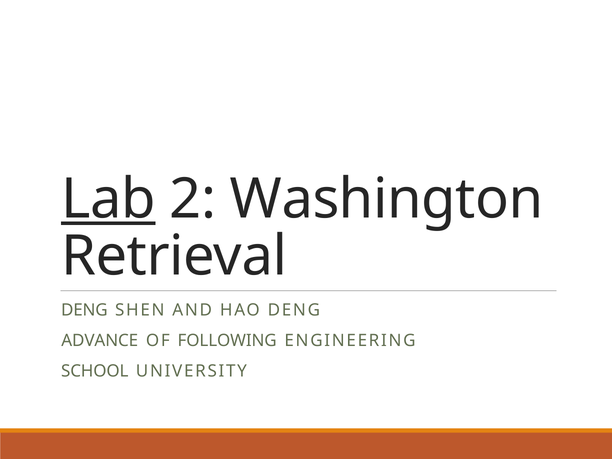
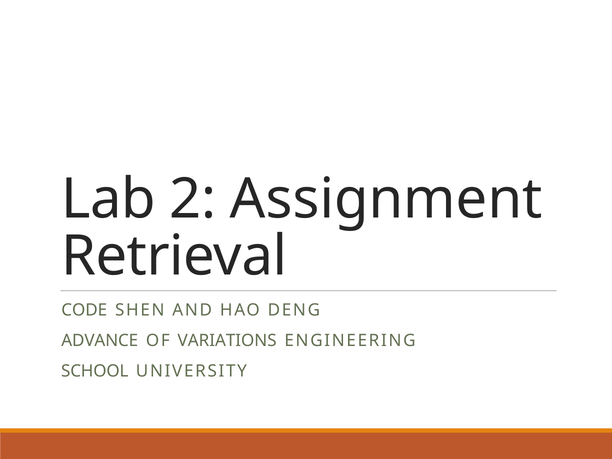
Lab underline: present -> none (109, 199)
Washington: Washington -> Assignment (386, 199)
DENG: DENG -> CODE (84, 310)
FOLLOWING: FOLLOWING -> VARIATIONS (227, 341)
